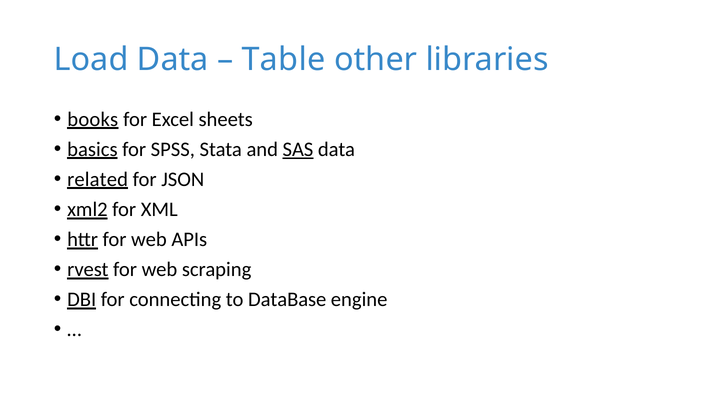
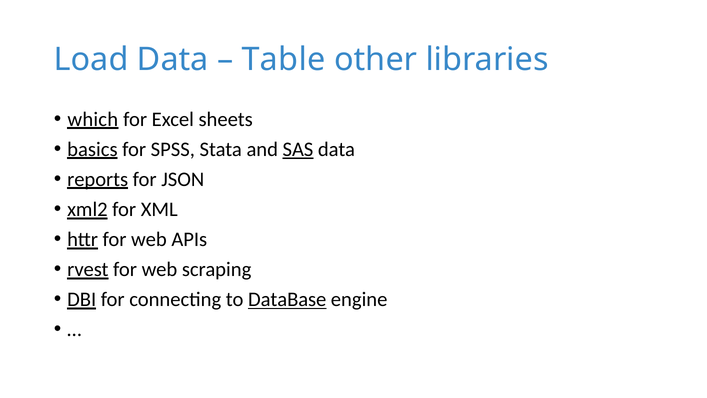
books: books -> which (93, 119)
related: related -> reports (98, 179)
DataBase underline: none -> present (287, 299)
